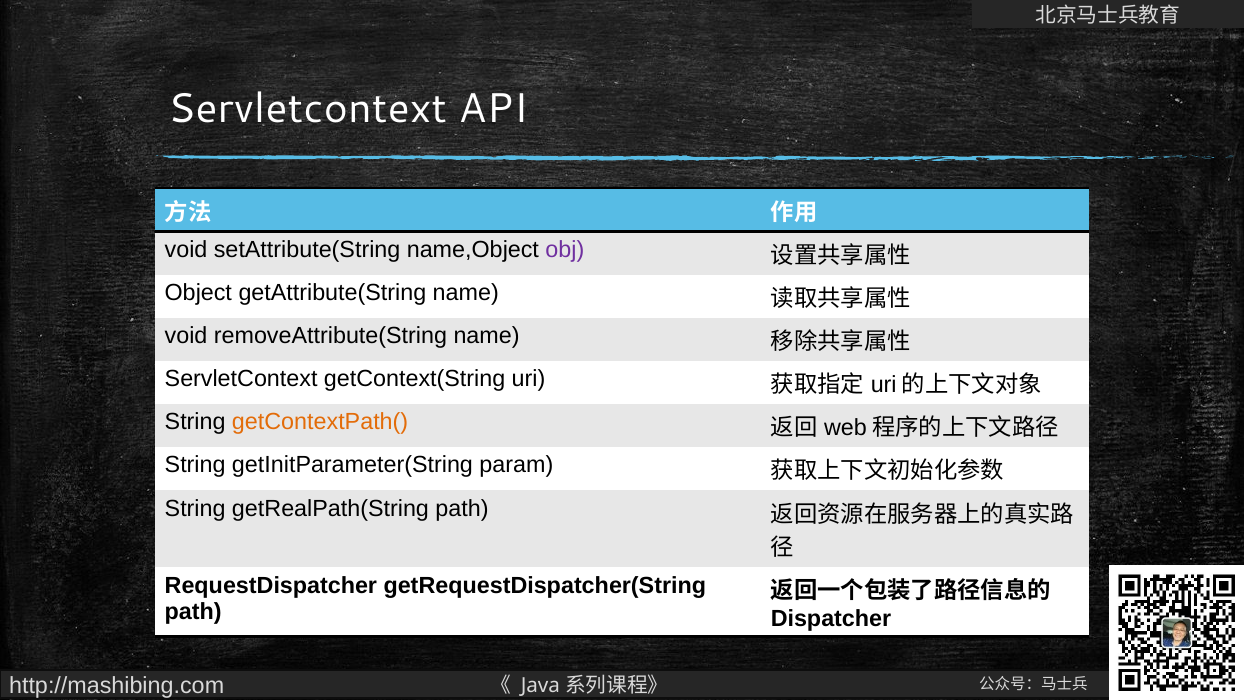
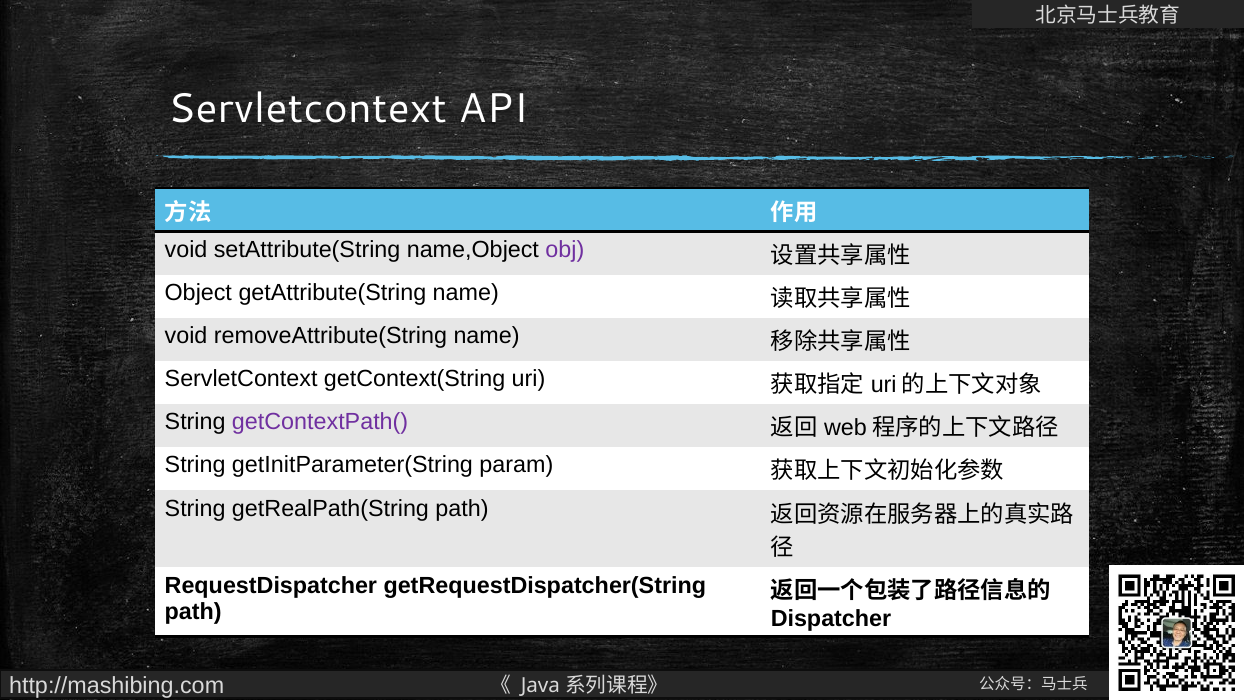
getContextPath( colour: orange -> purple (320, 422)
